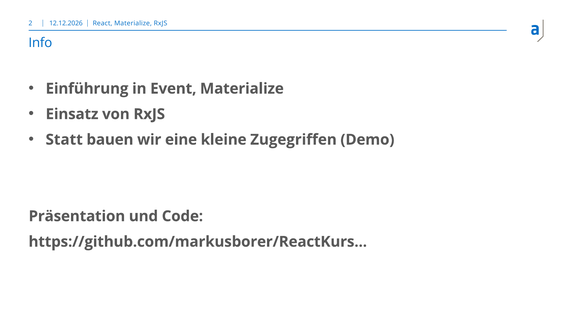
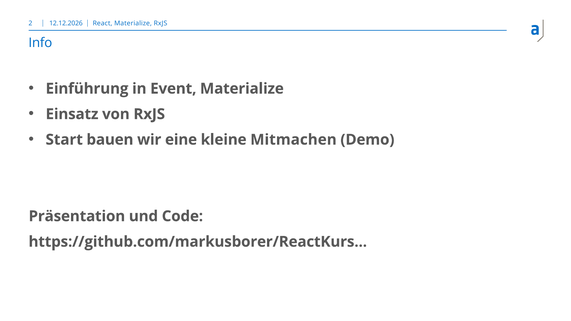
Statt: Statt -> Start (64, 140)
Zugegriffen: Zugegriffen -> Mitmachen (293, 140)
